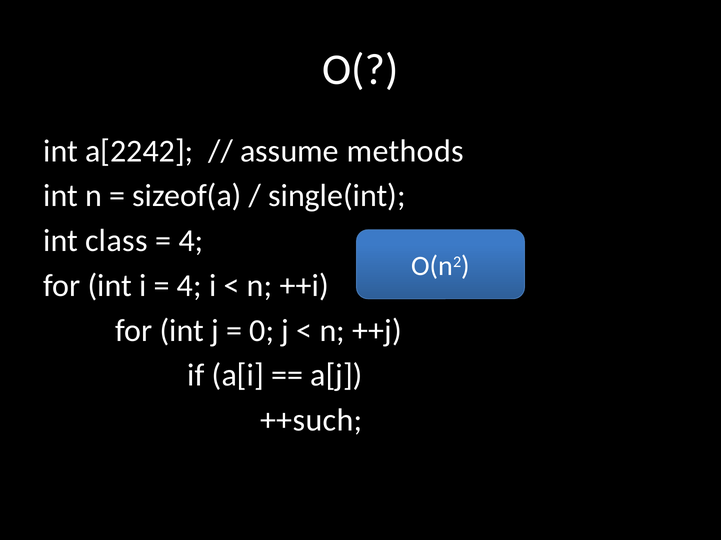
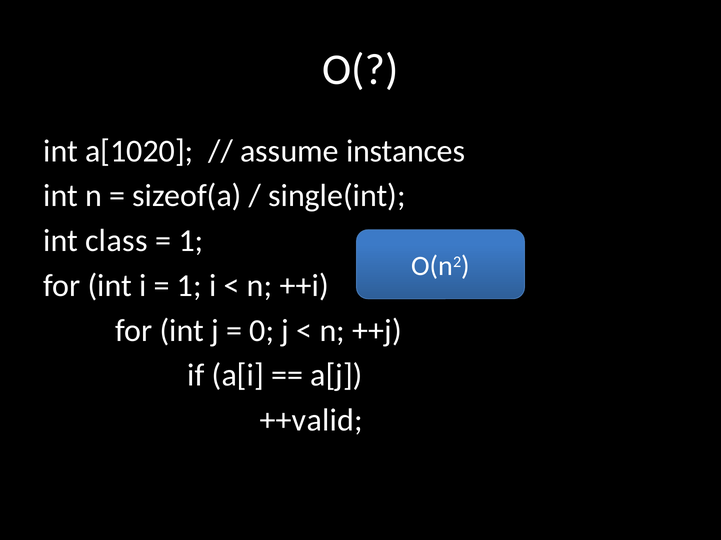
a[2242: a[2242 -> a[1020 (139, 151)
methods: methods -> instances (406, 151)
4: 4 -> 1 (191, 241)
4: 4 -> 1 (189, 286)
++such: ++such -> ++valid (311, 421)
